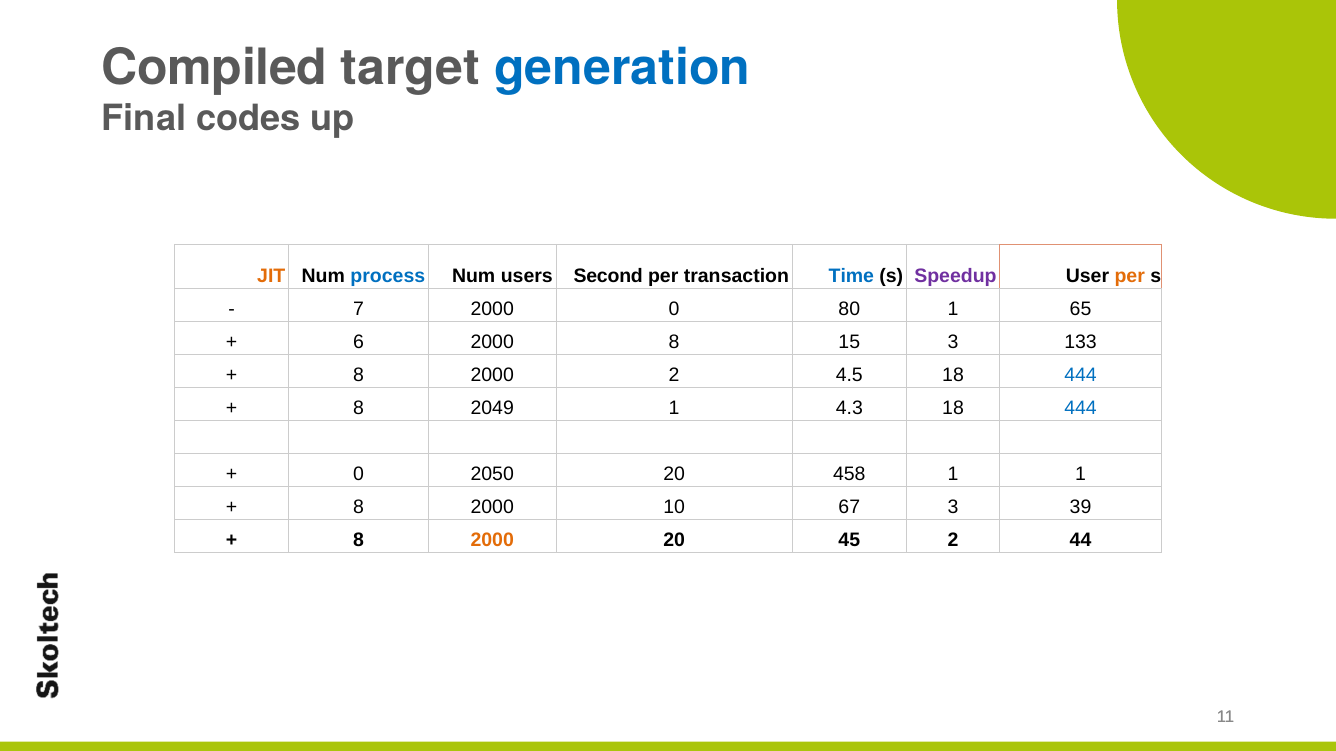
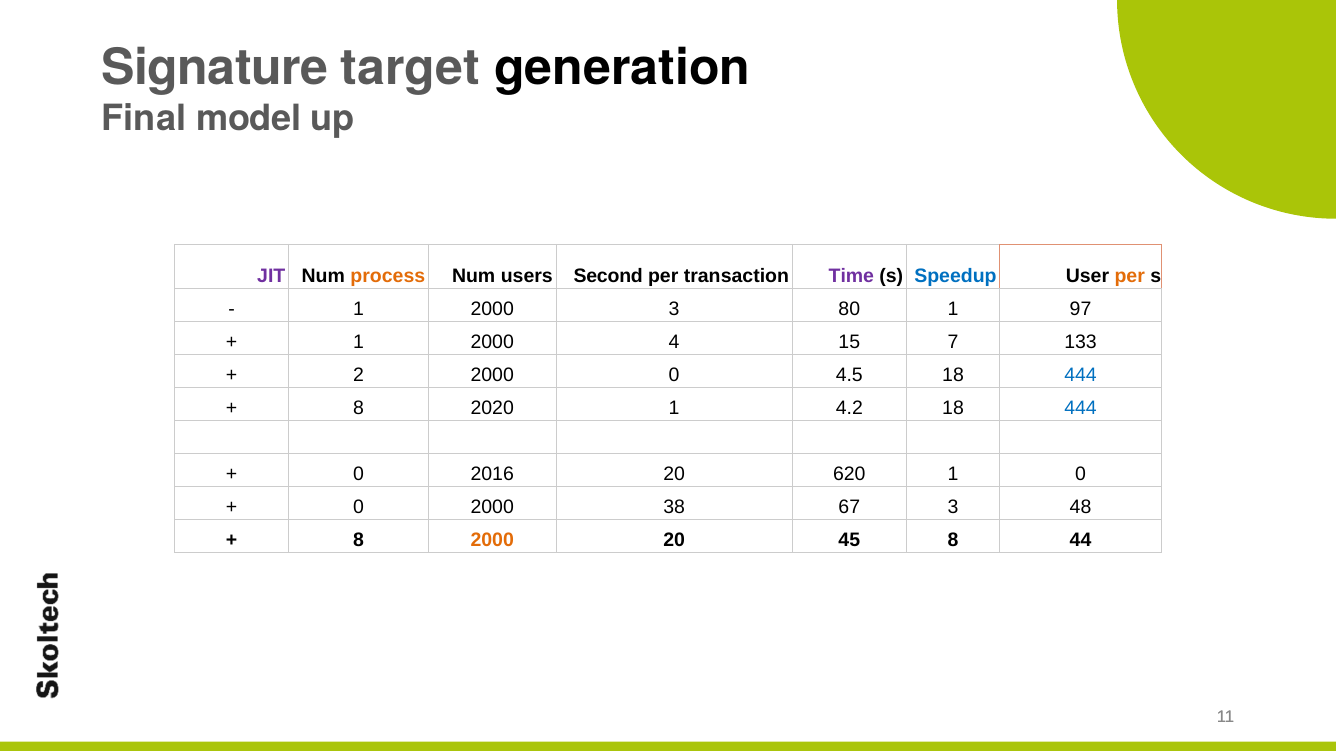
Compiled: Compiled -> Signature (215, 68)
generation colour: blue -> black (622, 68)
codes: codes -> model (249, 119)
JIT colour: orange -> purple (271, 276)
process colour: blue -> orange (388, 276)
Time colour: blue -> purple (851, 276)
Speedup colour: purple -> blue (955, 276)
7: 7 -> 1 (358, 309)
2000 0: 0 -> 3 (674, 309)
65: 65 -> 97 (1081, 309)
6: 6 -> 1 (358, 342)
2000 8: 8 -> 4 (674, 342)
15 3: 3 -> 7 (953, 342)
8: 8 -> 2 (358, 375)
2000 2: 2 -> 0 (674, 375)
2049: 2049 -> 2020 (492, 408)
4.3: 4.3 -> 4.2 (849, 408)
2050: 2050 -> 2016 (492, 474)
458: 458 -> 620 (849, 474)
1 1: 1 -> 0 (1081, 474)
8: 8 -> 0 (358, 507)
10: 10 -> 38 (674, 507)
39: 39 -> 48 (1081, 507)
45 2: 2 -> 8 (953, 540)
